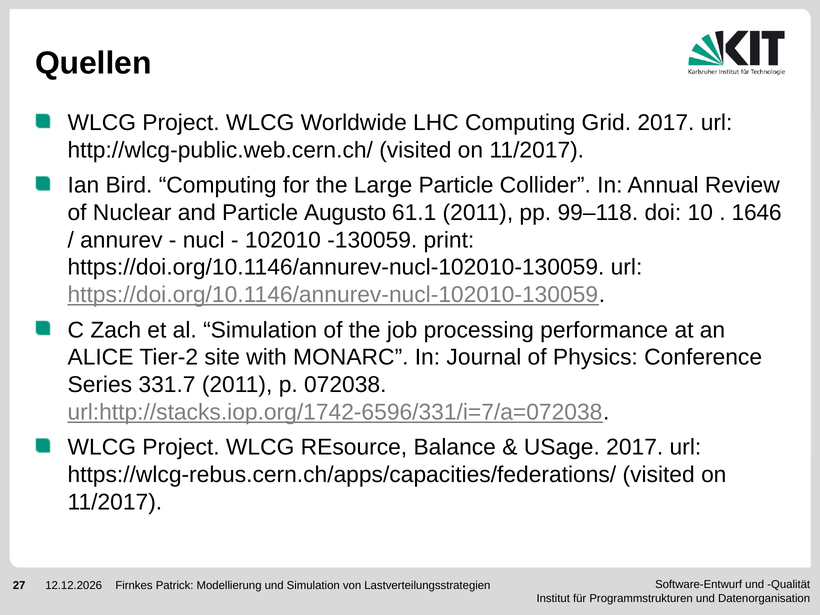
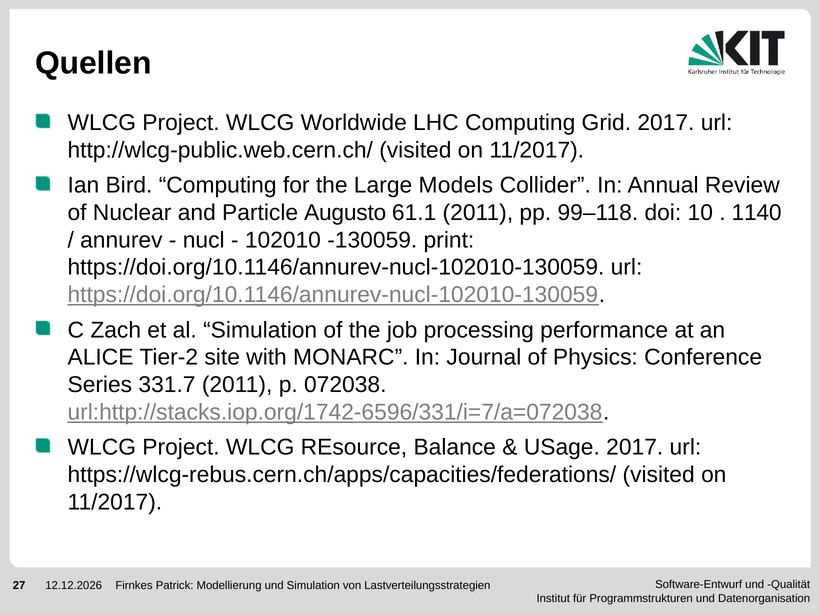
Large Particle: Particle -> Models (456, 185)
1646: 1646 -> 1140 (757, 213)
